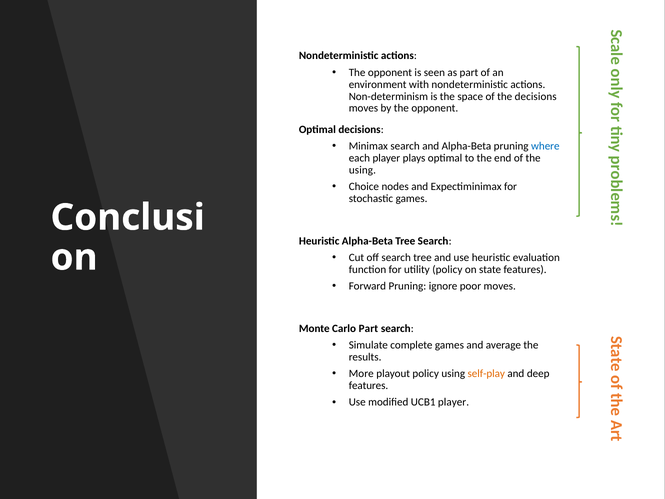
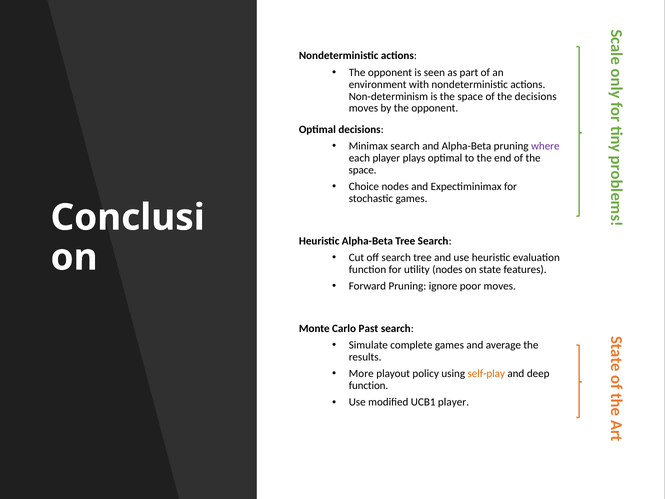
where colour: blue -> purple (545, 146)
using: using -> space (363, 170)
utility policy: policy -> nodes (447, 269)
Carlo Part: Part -> Past (368, 328)
features: features -> function (368, 386)
